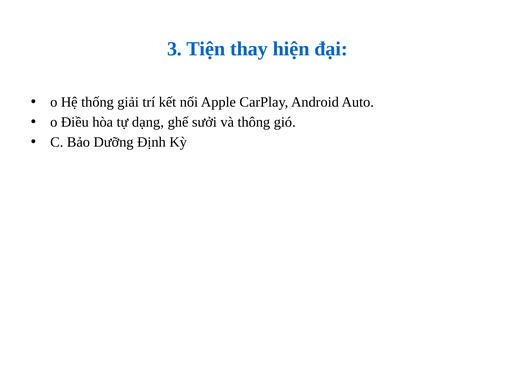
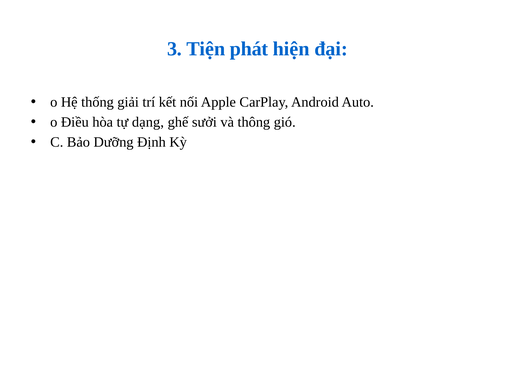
thay: thay -> phát (249, 49)
